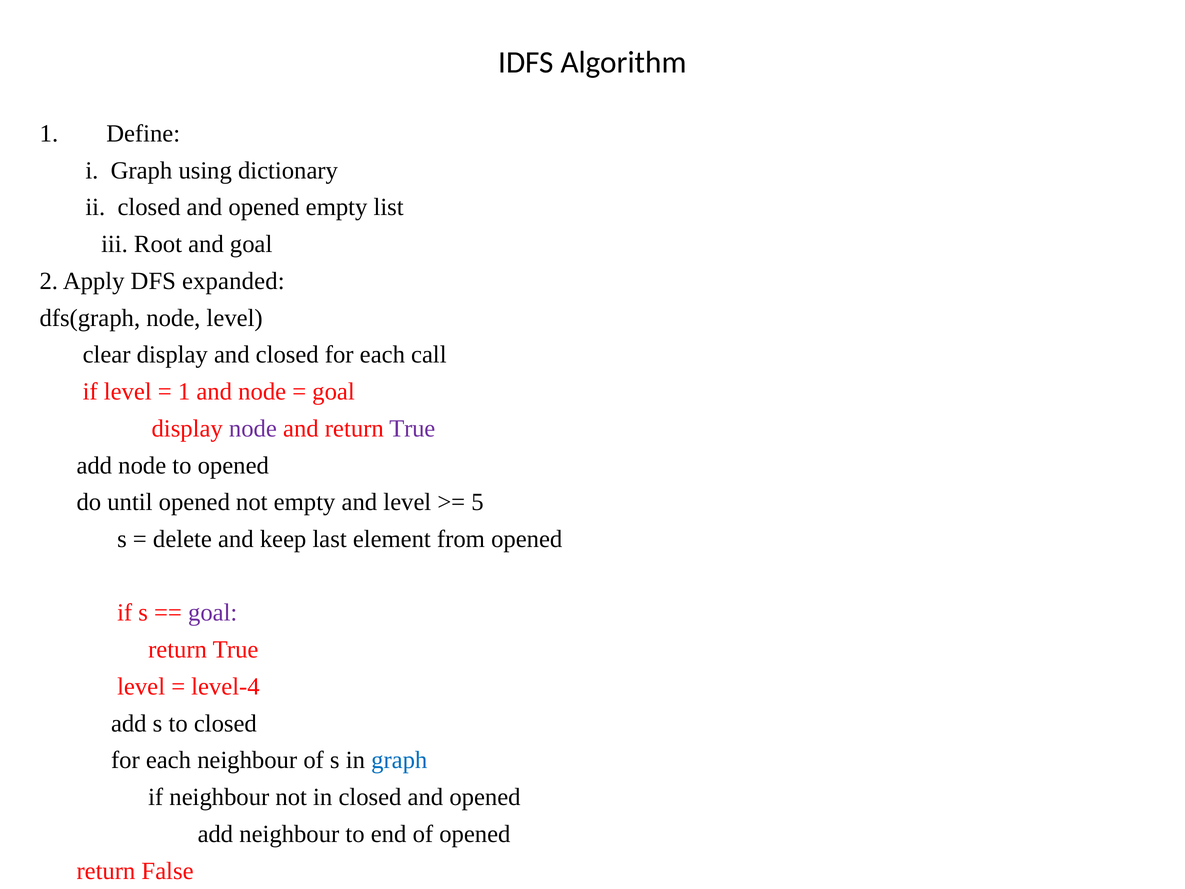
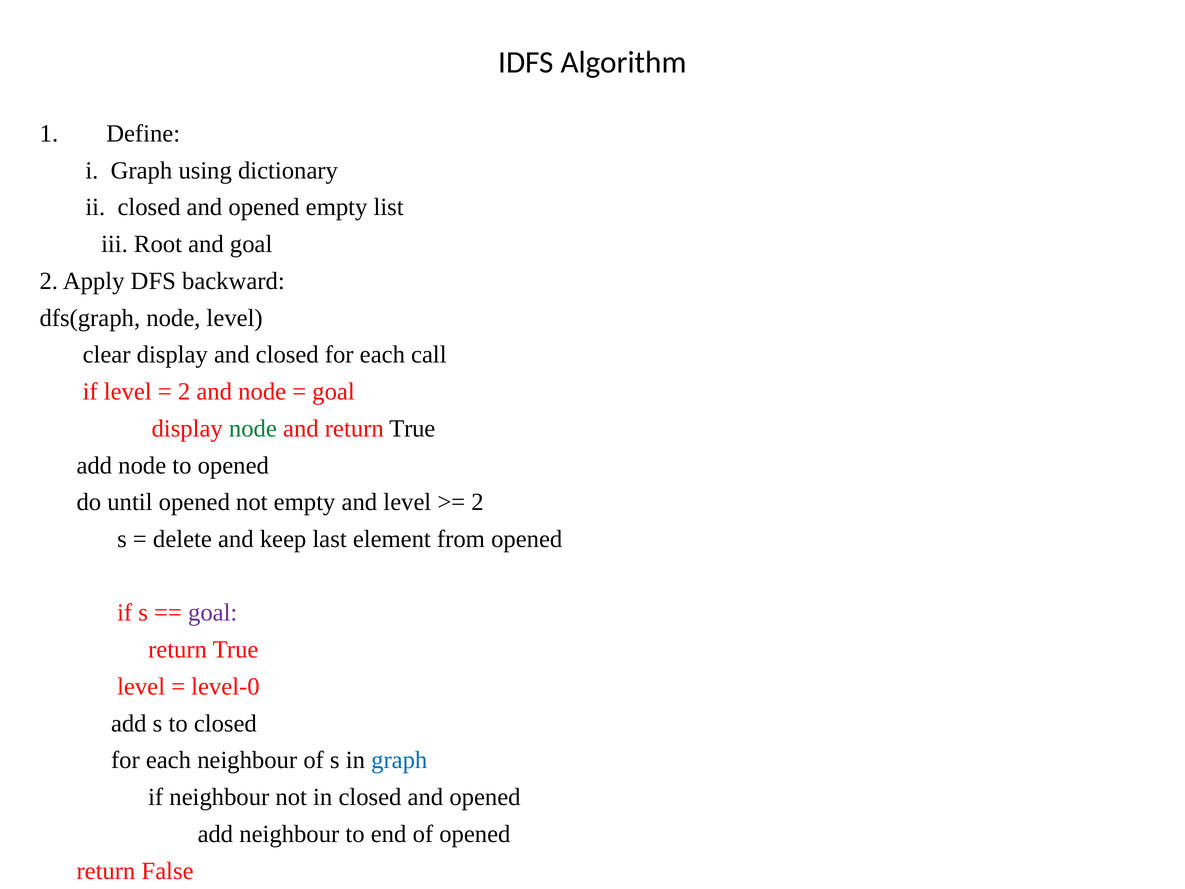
expanded: expanded -> backward (233, 281)
1: 1 -> 2 (184, 392)
node colour: purple -> green (253, 428)
True colour: purple -> black (412, 428)
5: 5 -> 2 (478, 502)
level-4: level-4 -> level-0 (225, 686)
